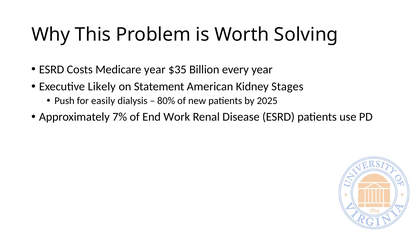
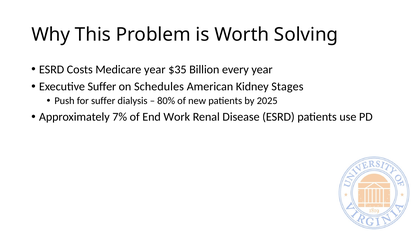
Executive Likely: Likely -> Suffer (102, 87)
Statement: Statement -> Schedules (159, 87)
for easily: easily -> suffer (103, 101)
